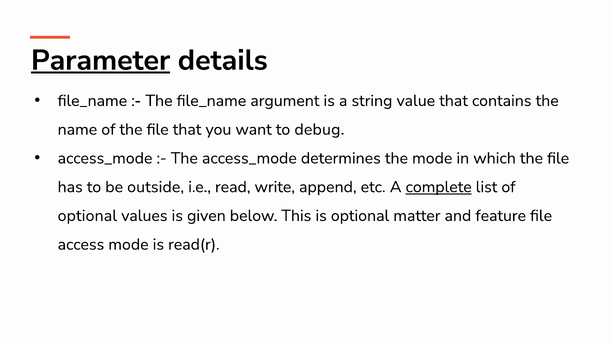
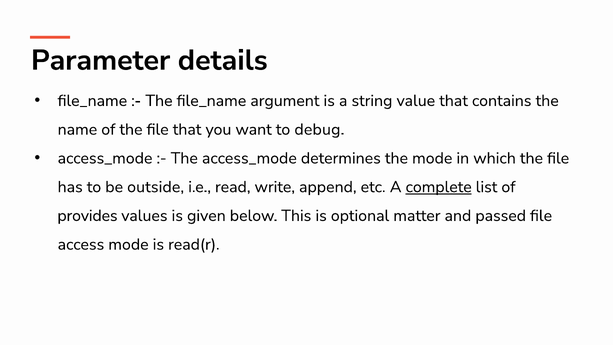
Parameter underline: present -> none (101, 60)
optional: optional -> provides (87, 216)
feature: feature -> passed (501, 216)
